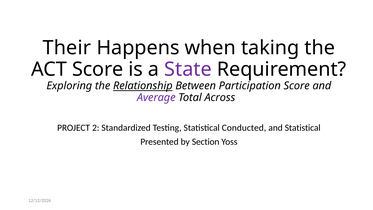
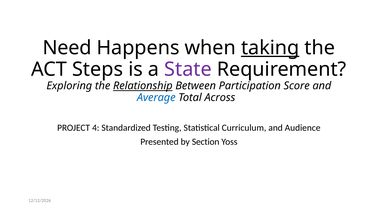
Their: Their -> Need (67, 48)
taking underline: none -> present (270, 48)
ACT Score: Score -> Steps (98, 69)
Average colour: purple -> blue (156, 98)
2: 2 -> 4 (96, 128)
Conducted: Conducted -> Curriculum (244, 128)
and Statistical: Statistical -> Audience (303, 128)
